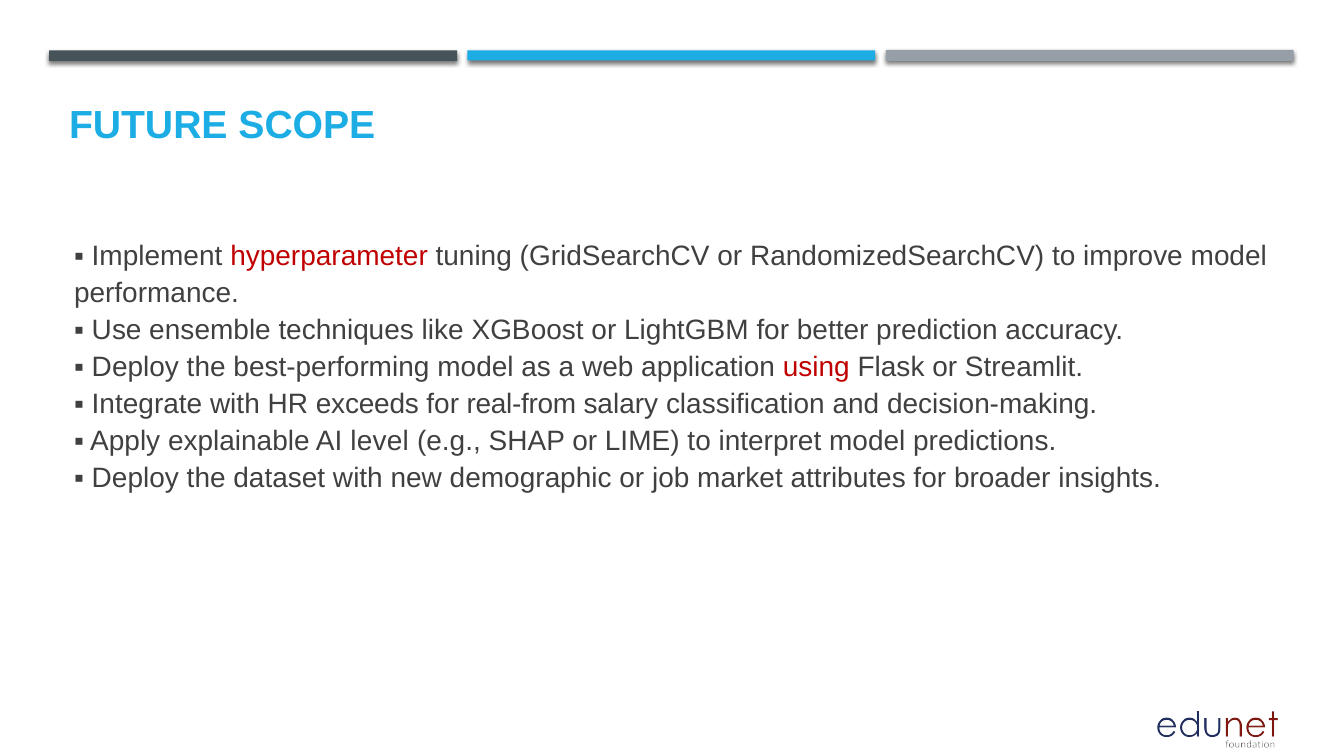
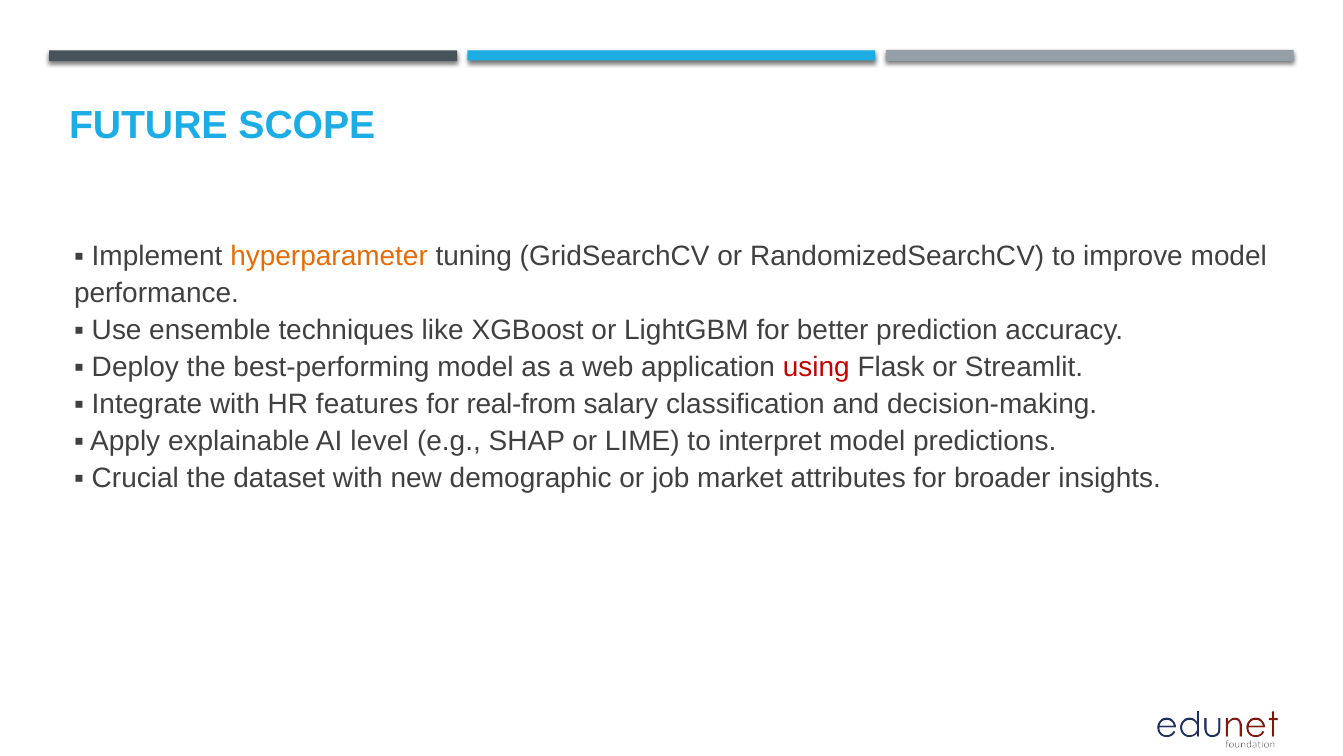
hyperparameter colour: red -> orange (329, 256)
exceeds: exceeds -> features (367, 404)
Deploy: Deploy -> Crucial (135, 478)
